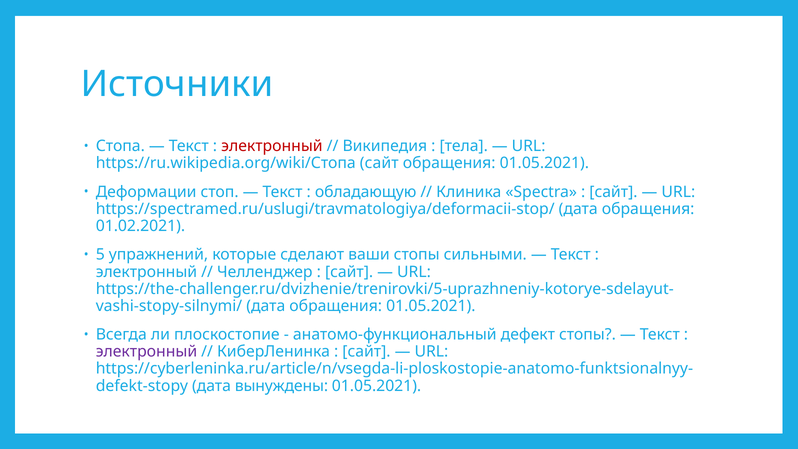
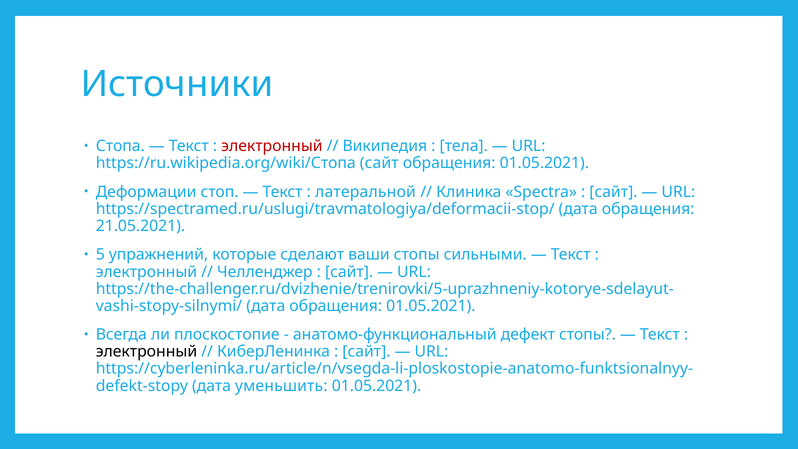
обладающую: обладающую -> латеральной (365, 192)
01.02.2021: 01.02.2021 -> 21.05.2021 (140, 226)
электронный colour: purple -> black (146, 352)
вынуждены: вынуждены -> уменьшить (281, 386)
